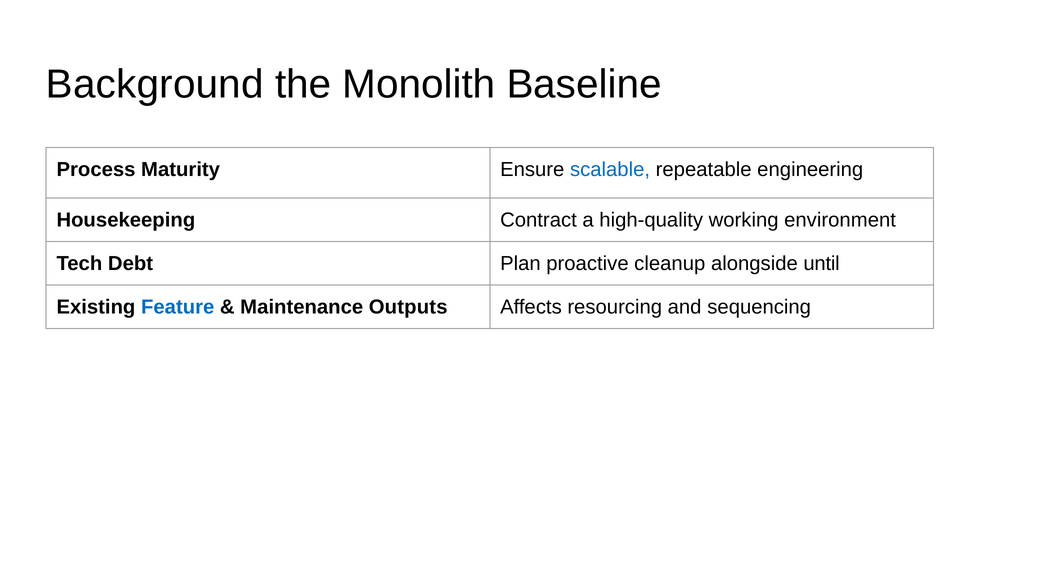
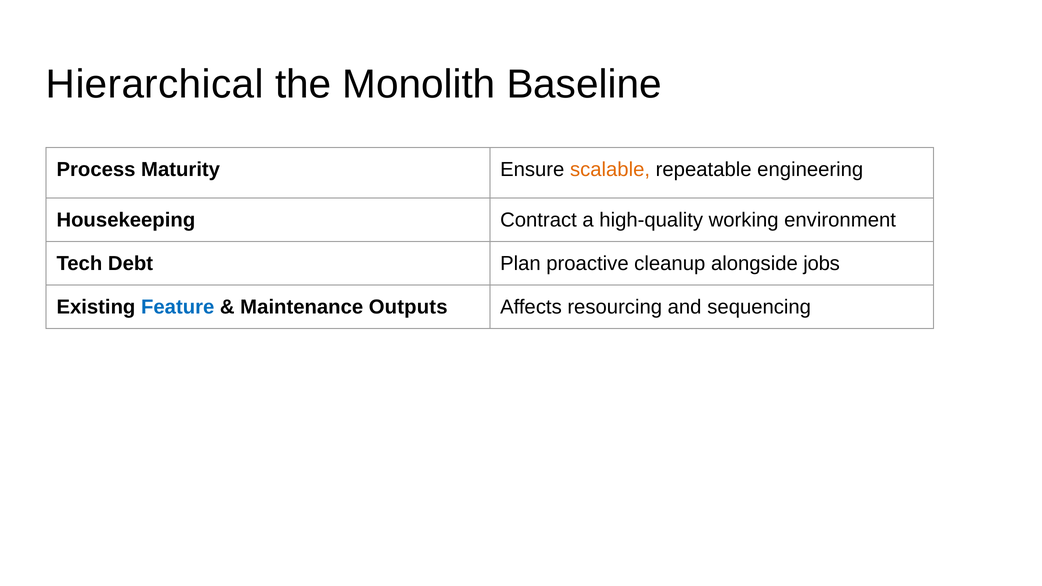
Background: Background -> Hierarchical (155, 84)
scalable colour: blue -> orange (610, 170)
until: until -> jobs (822, 264)
